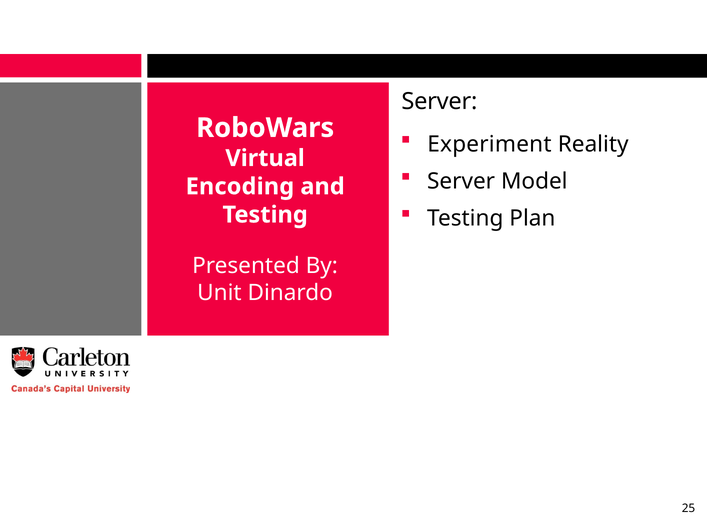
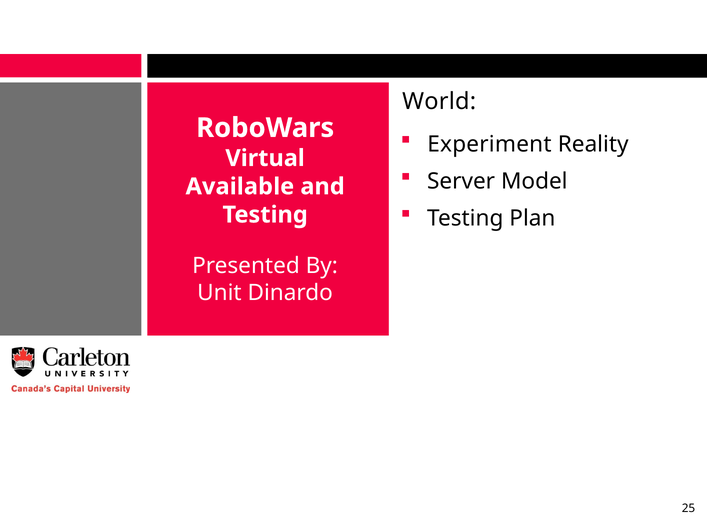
Server: Server -> World (439, 102)
Encoding: Encoding -> Available (240, 187)
